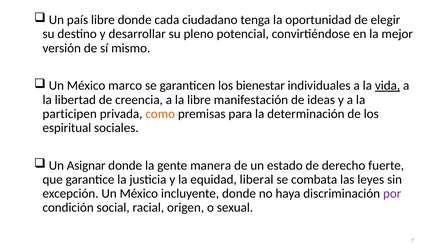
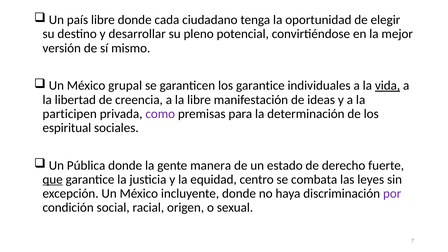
marco: marco -> grupal (125, 86)
los bienestar: bienestar -> garantice (260, 86)
como colour: orange -> purple (160, 114)
Asignar: Asignar -> Pública (86, 165)
que underline: none -> present (53, 179)
liberal: liberal -> centro (257, 179)
